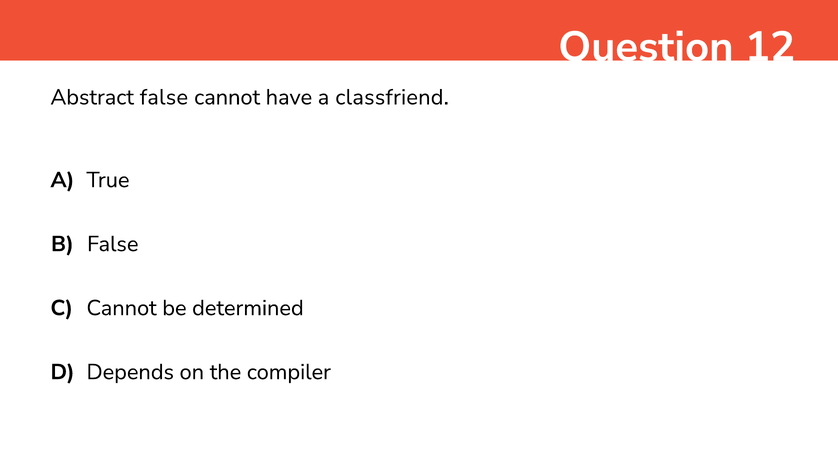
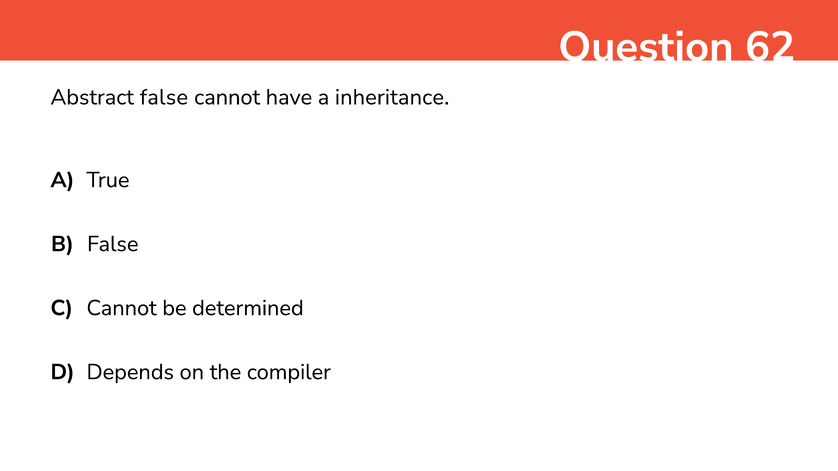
12: 12 -> 62 (770, 47)
classfriend: classfriend -> inheritance (392, 97)
